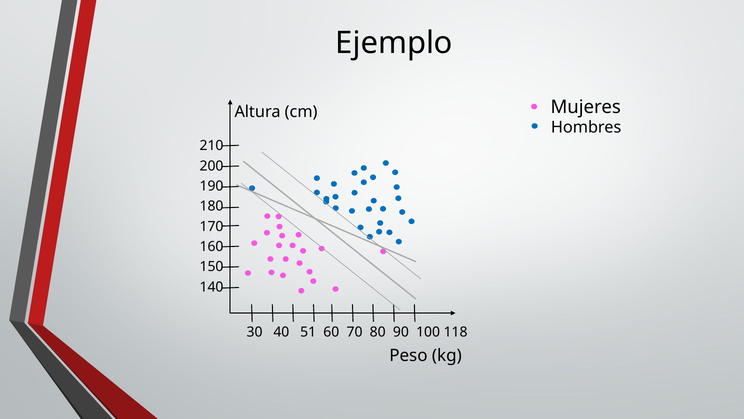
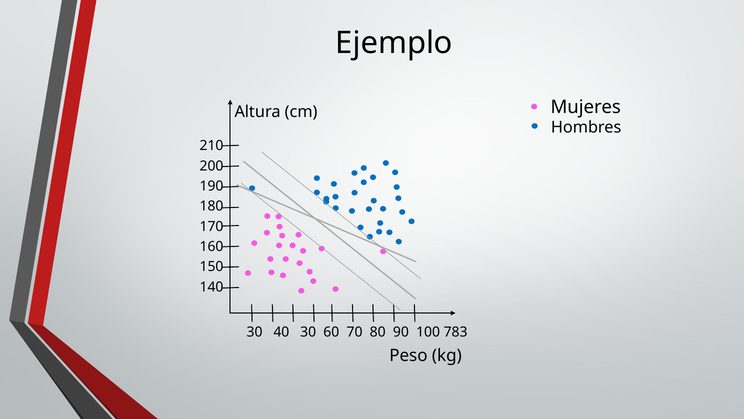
40 51: 51 -> 30 (308, 332)
118: 118 -> 783 (456, 332)
